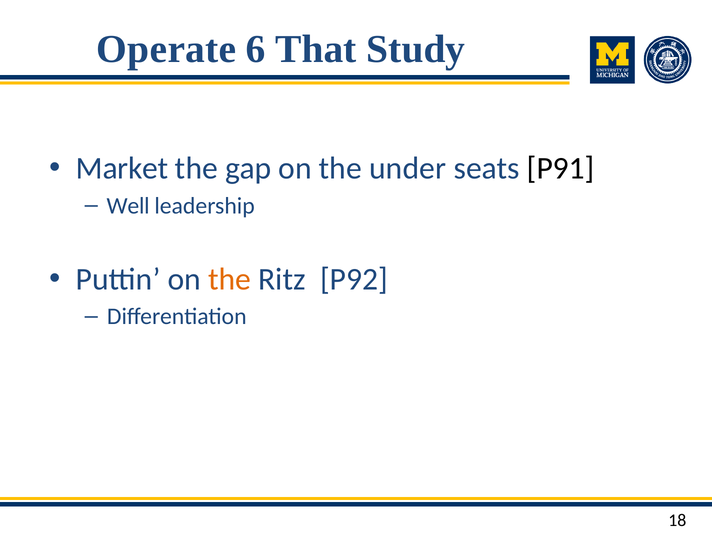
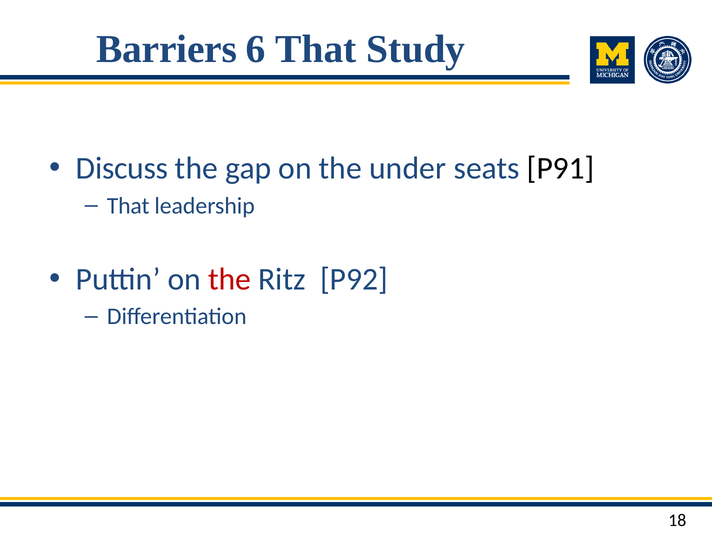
Operate: Operate -> Barriers (167, 49)
Market: Market -> Discuss (122, 168)
Well: Well -> That (128, 206)
the colour: orange -> red (230, 279)
